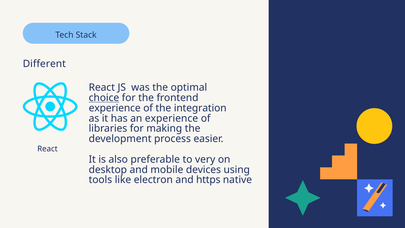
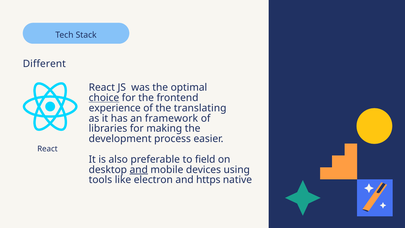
integration: integration -> translating (200, 108)
an experience: experience -> framework (171, 118)
very: very -> field (205, 159)
and underline: none -> present (139, 170)
